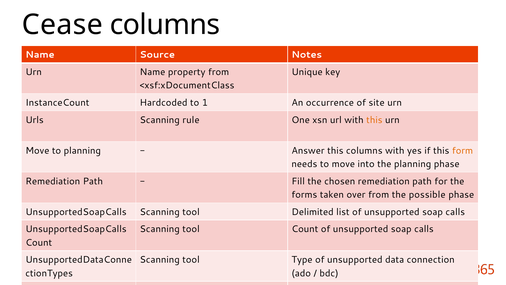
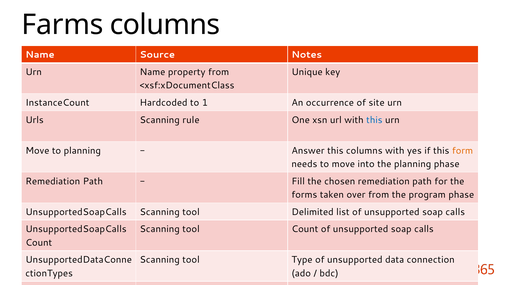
Cease: Cease -> Farms (63, 25)
this colour: orange -> blue (374, 120)
possible: possible -> program (427, 194)
